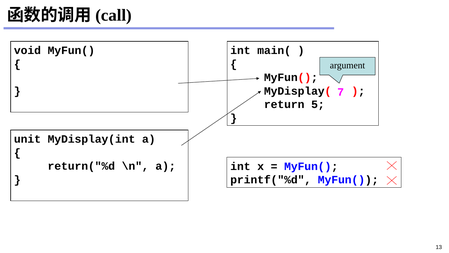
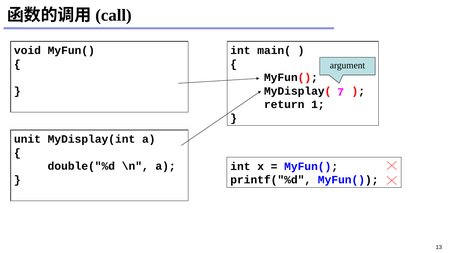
5: 5 -> 1 (318, 104)
return("%d: return("%d -> double("%d (81, 166)
